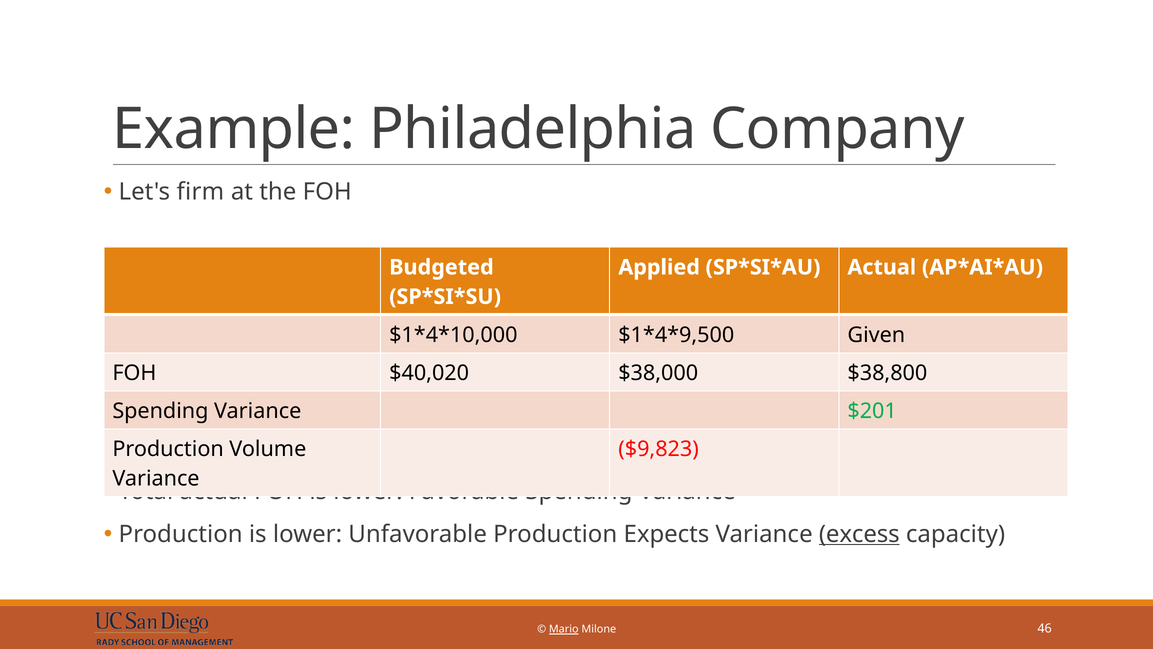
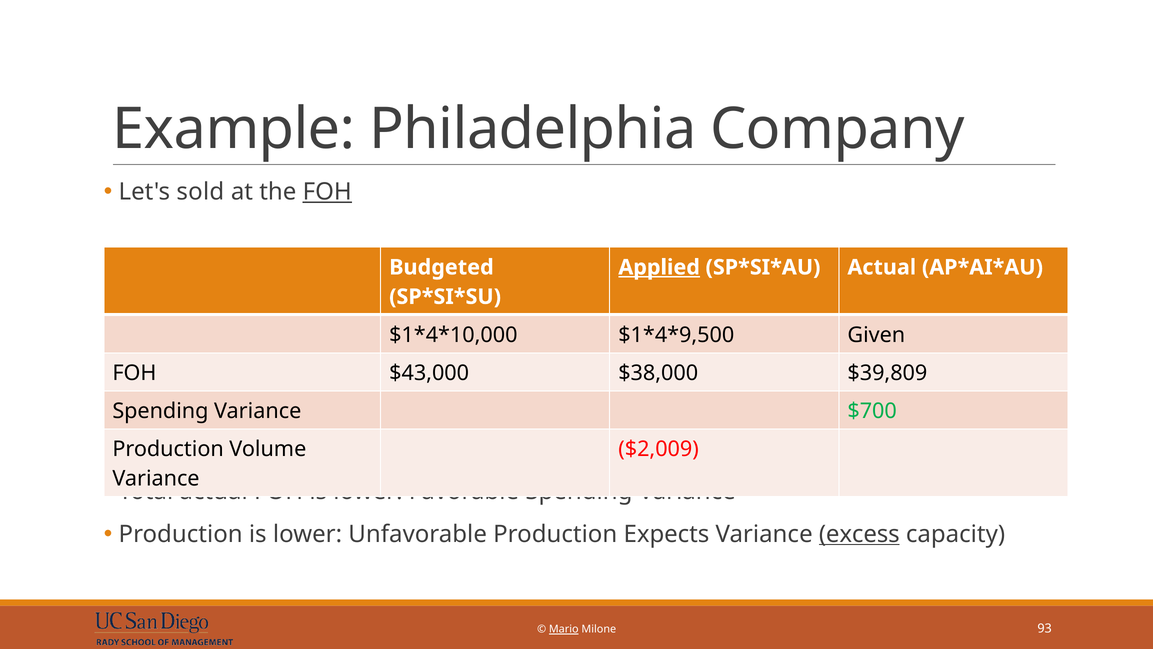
firm: firm -> sold (200, 192)
FOH underline: none -> present (327, 192)
Applied underline: none -> present (659, 267)
$40,020: $40,020 -> $43,000 (429, 373)
$38,800: $38,800 -> $39,809 (887, 373)
$201: $201 -> $700 (872, 411)
$9,823: $9,823 -> $2,009 (659, 449)
46: 46 -> 93 (1045, 628)
